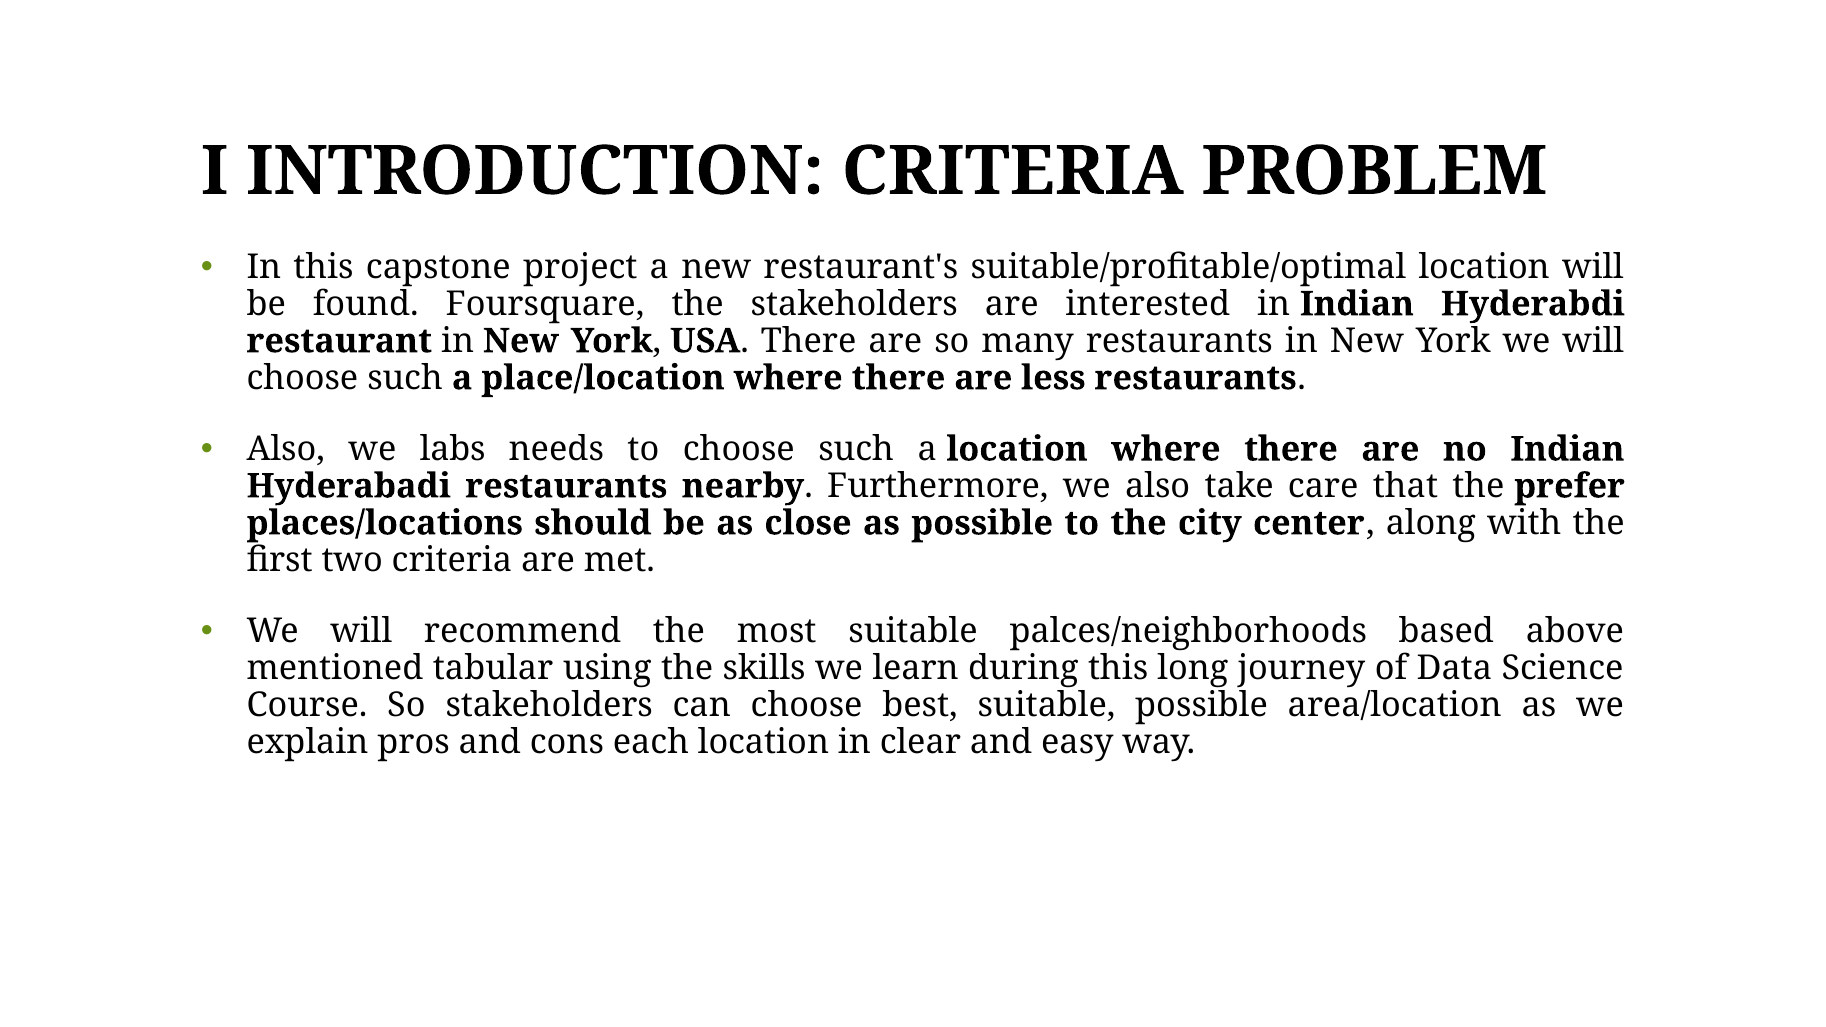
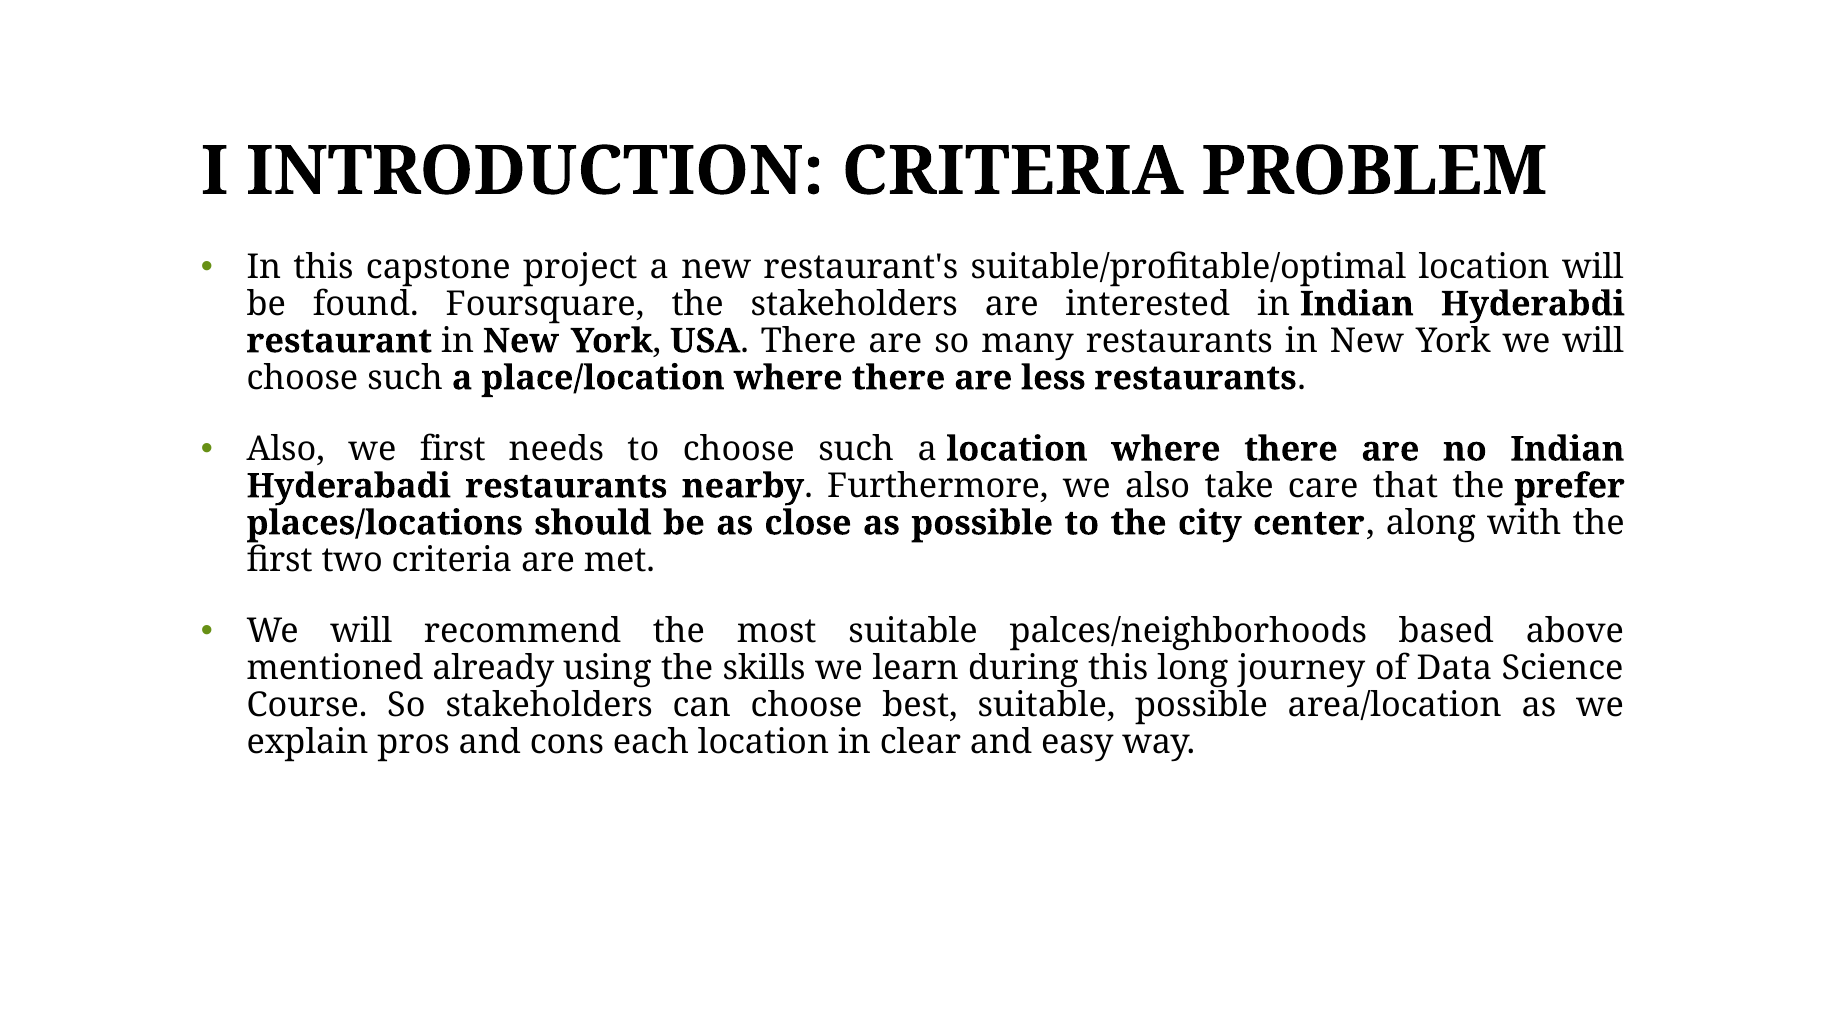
we labs: labs -> first (453, 449)
tabular: tabular -> already (493, 669)
